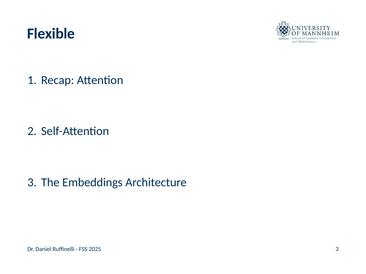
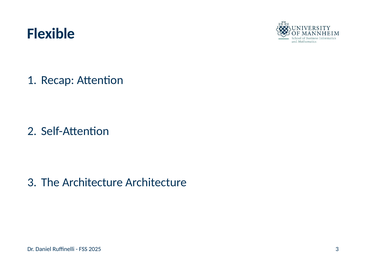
The Embeddings: Embeddings -> Architecture (92, 183)
